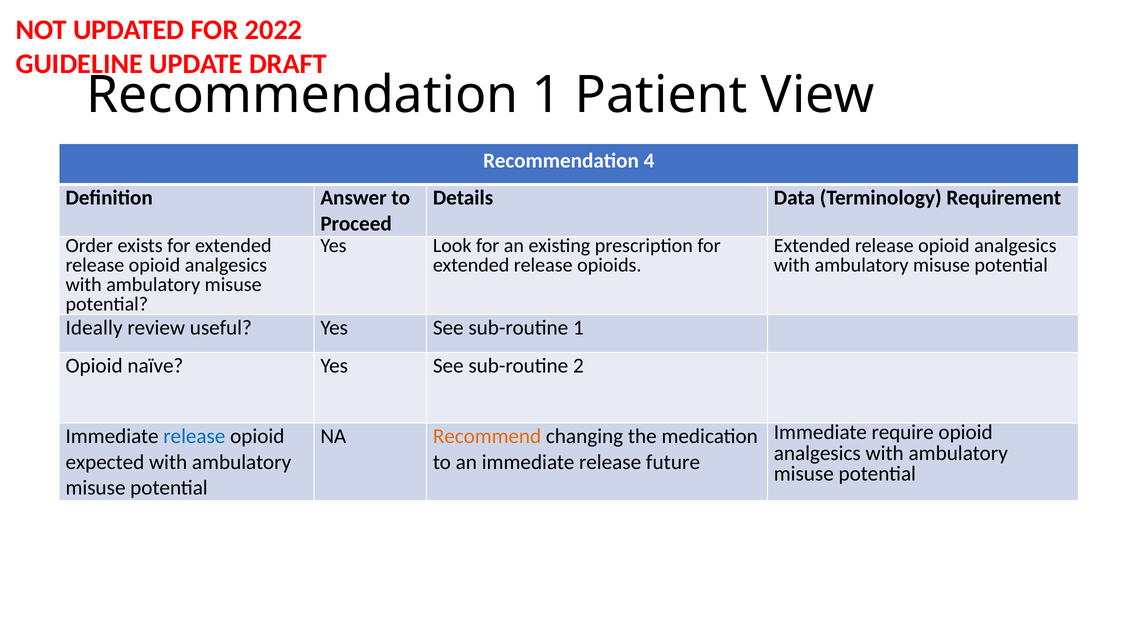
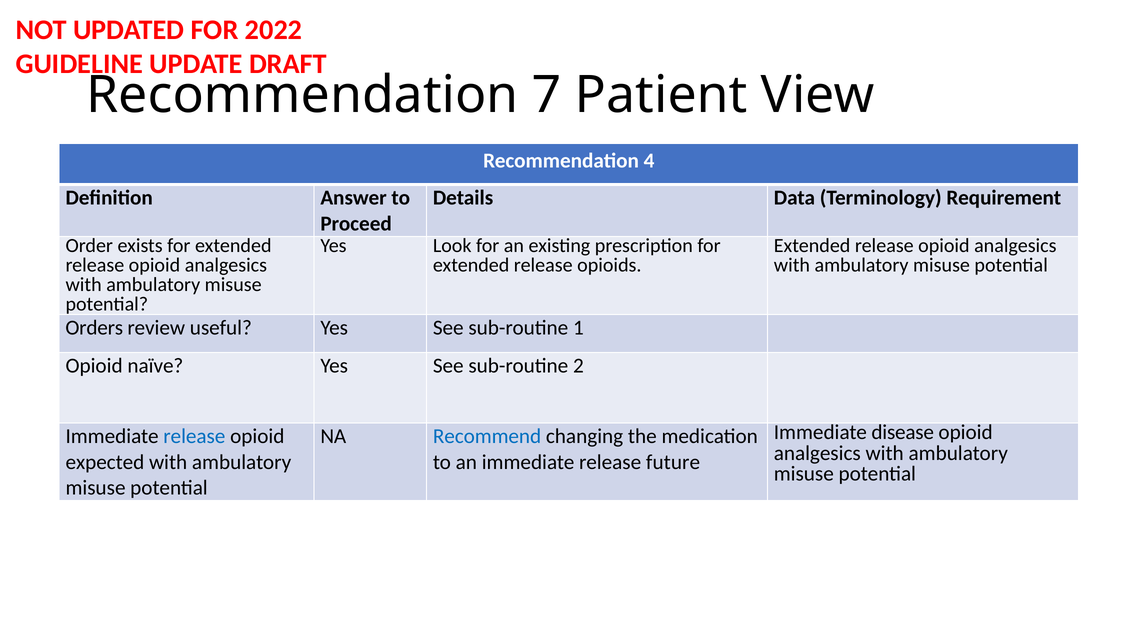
Recommendation 1: 1 -> 7 (547, 95)
Ideally: Ideally -> Orders (94, 328)
require: require -> disease (903, 433)
Recommend colour: orange -> blue (487, 436)
